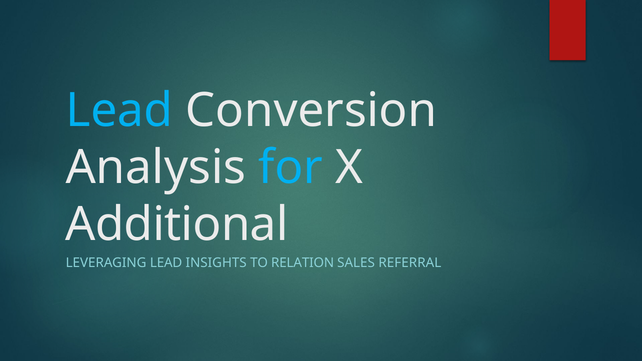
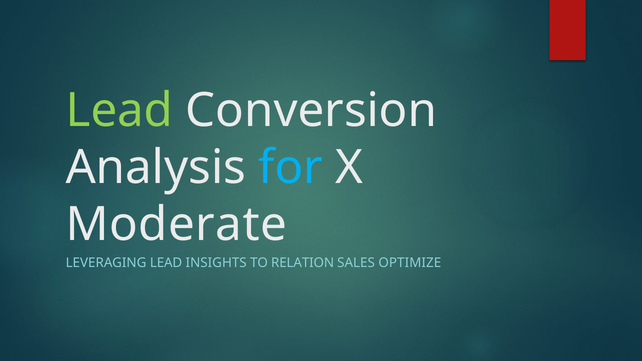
Lead colour: light blue -> light green (119, 110)
Additional: Additional -> Moderate (176, 224)
REFERRAL: REFERRAL -> OPTIMIZE (410, 263)
